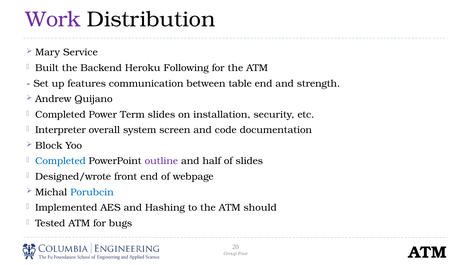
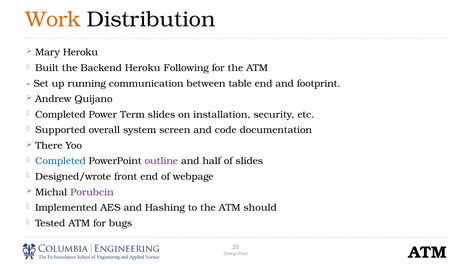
Work colour: purple -> orange (53, 19)
Mary Service: Service -> Heroku (81, 52)
features: features -> running (87, 83)
strength: strength -> footprint (319, 83)
Interpreter: Interpreter -> Supported (60, 130)
Block: Block -> There (49, 146)
Porubcin colour: blue -> purple (92, 192)
